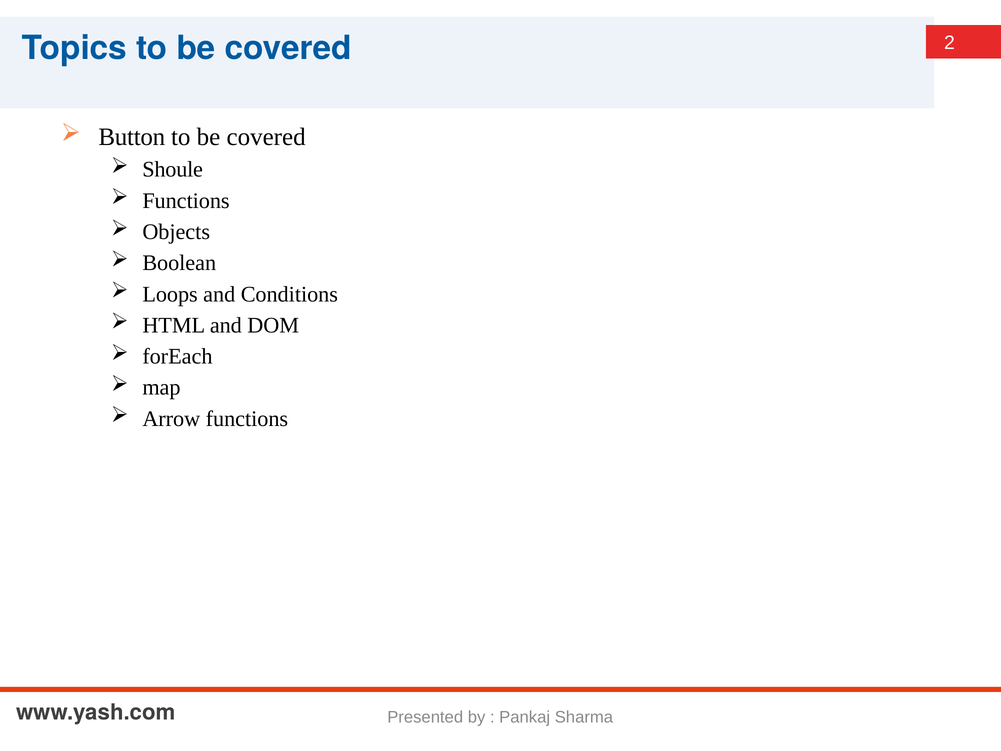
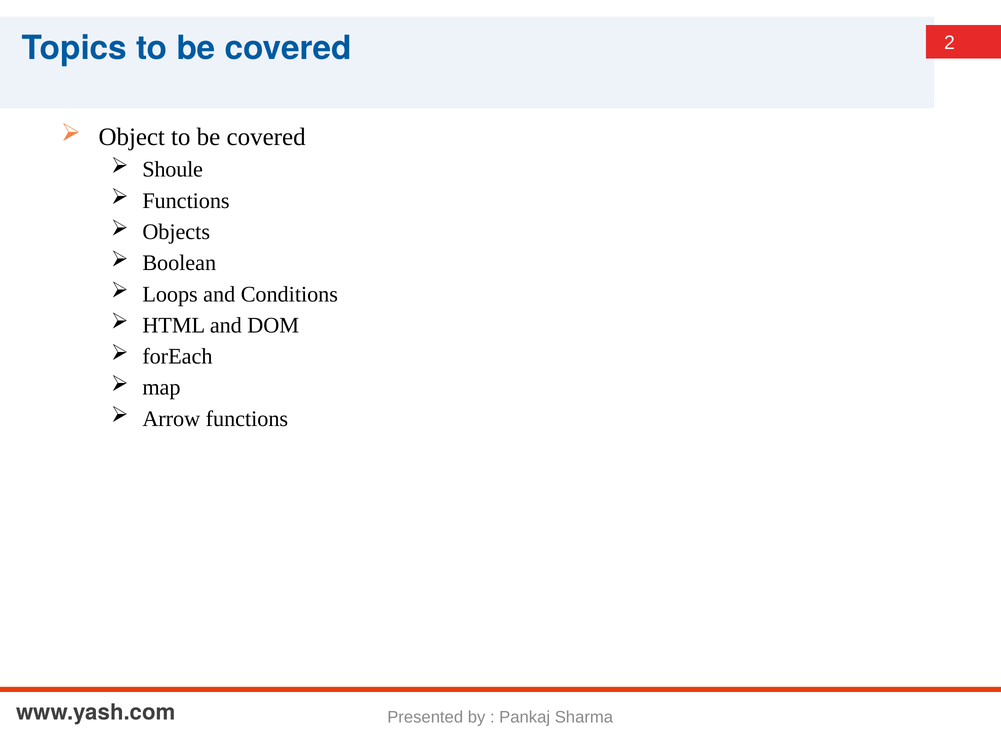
Button: Button -> Object (132, 137)
